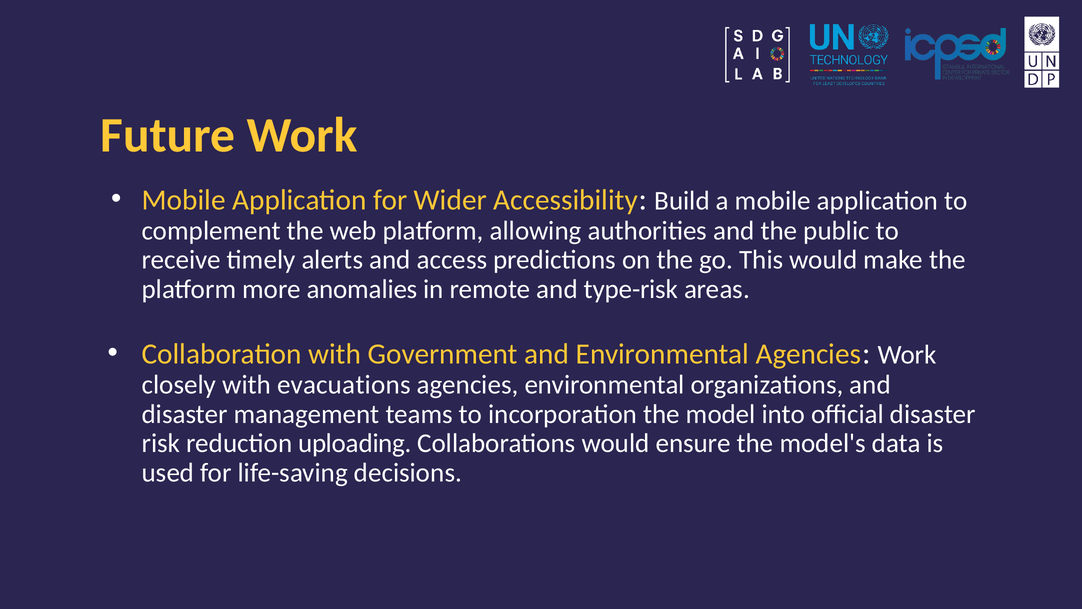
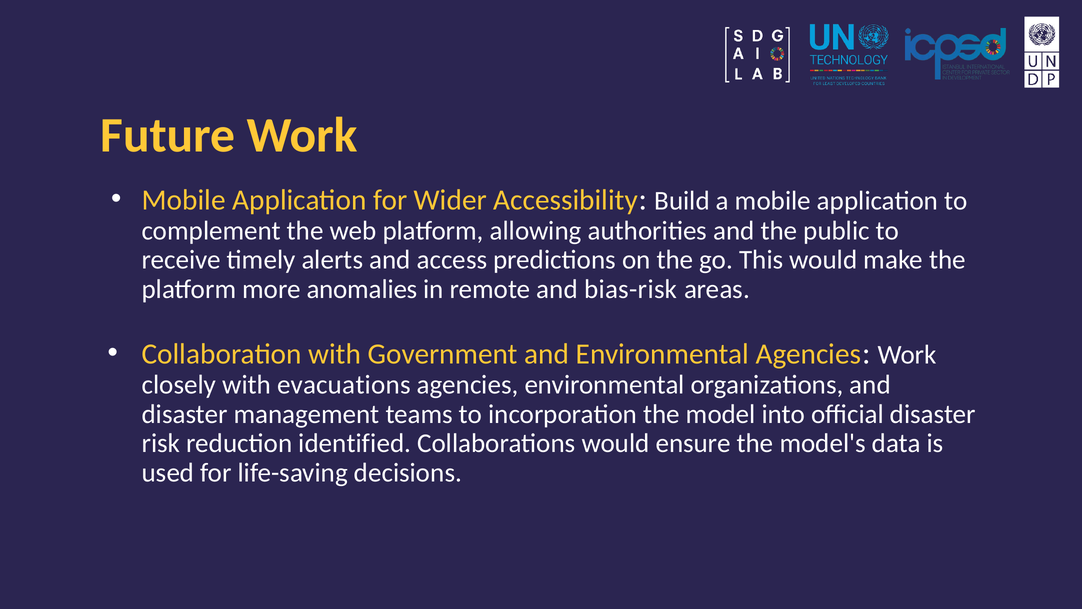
type-risk: type-risk -> bias-risk (631, 289)
uploading: uploading -> identified (355, 443)
